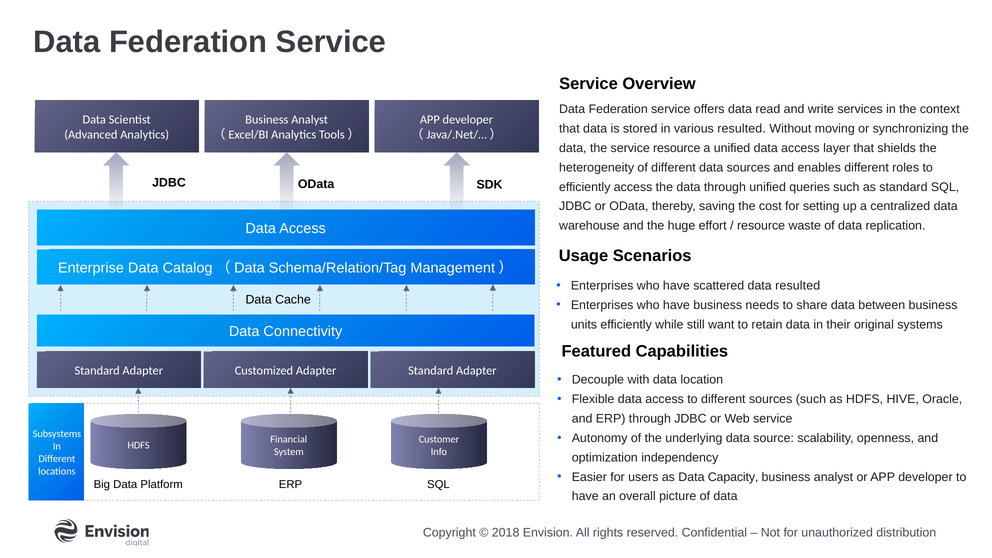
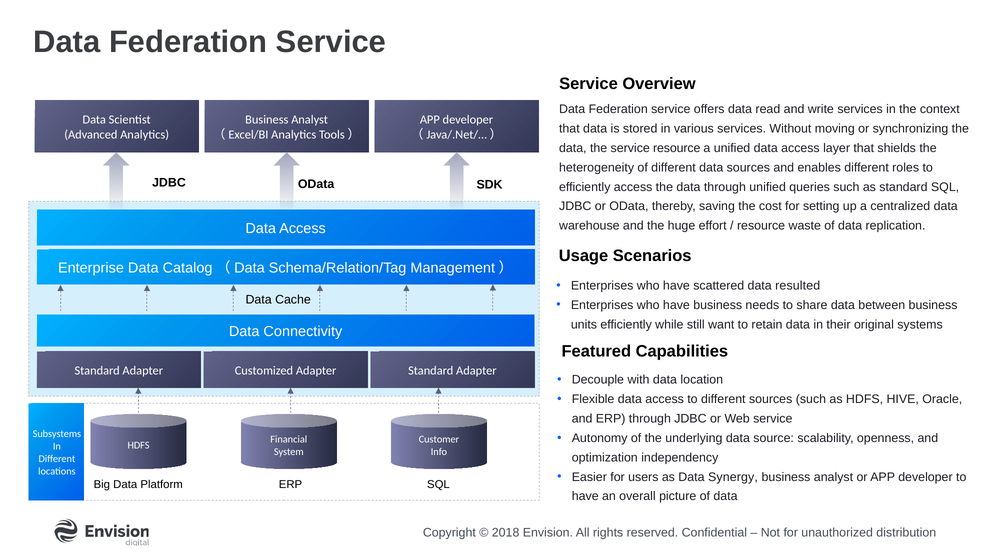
various resulted: resulted -> services (742, 129)
Capacity: Capacity -> Synergy (733, 477)
